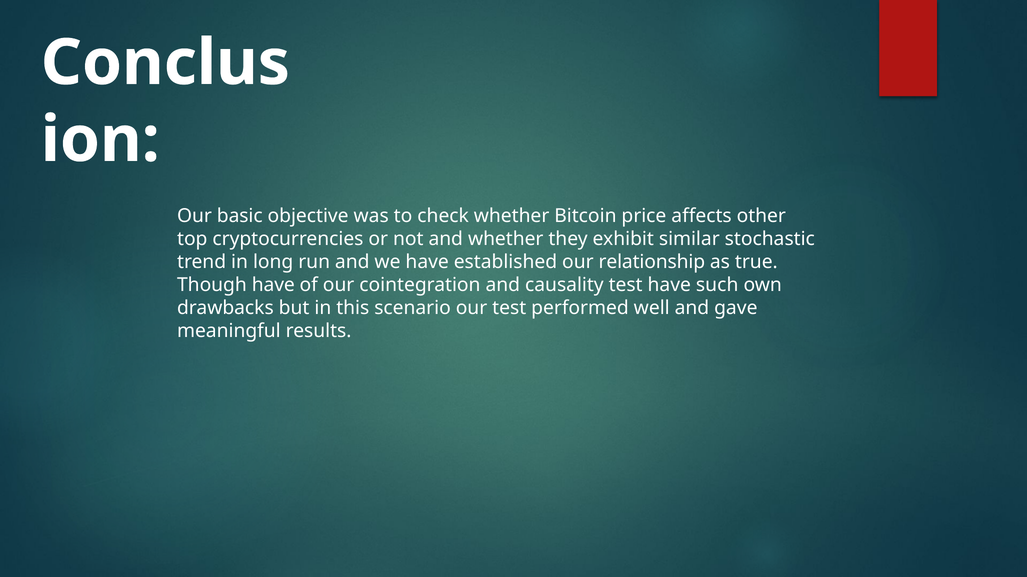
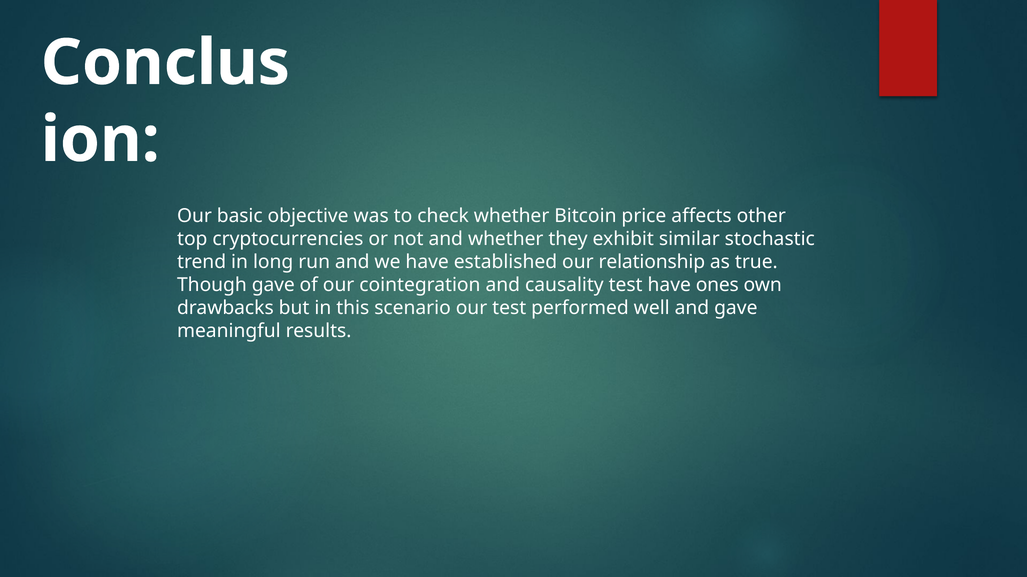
Though have: have -> gave (273, 285)
such: such -> ones (717, 285)
